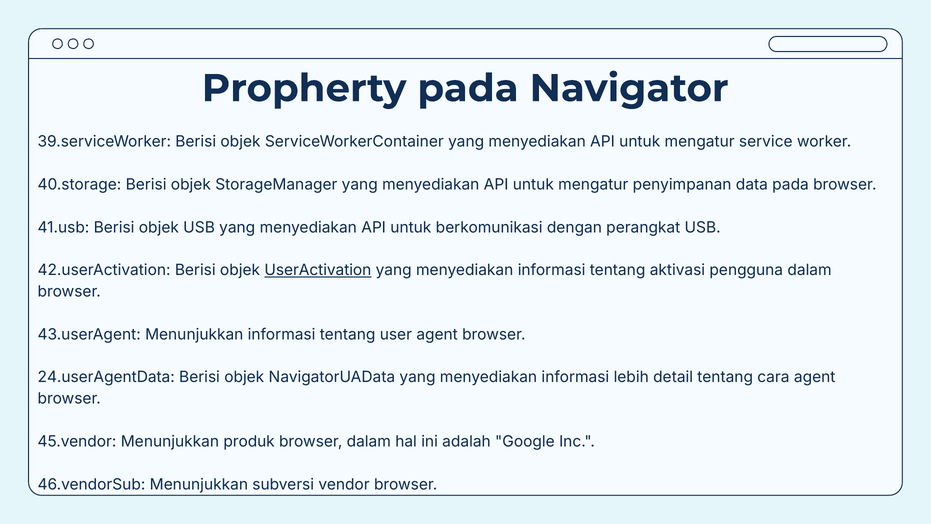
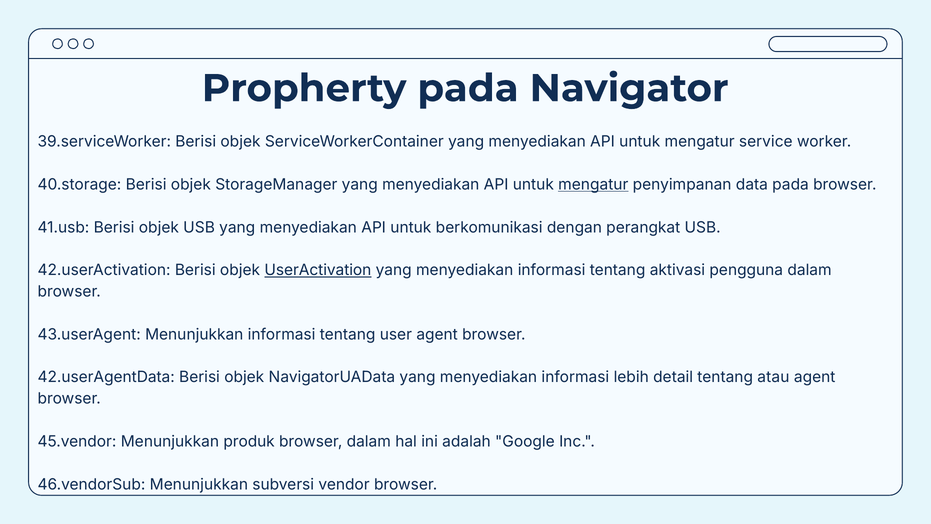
mengatur underline: none -> present (593, 184)
24.userAgentData: 24.userAgentData -> 42.userAgentData (106, 377)
cara: cara -> atau (773, 377)
